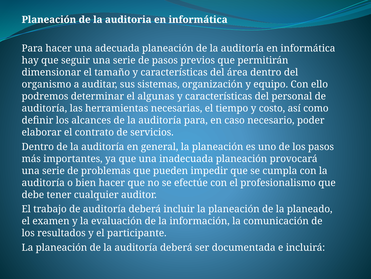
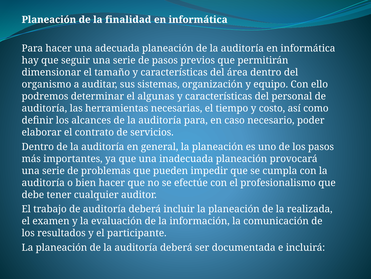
auditoria: auditoria -> finalidad (128, 20)
planeado: planeado -> realizada (310, 209)
